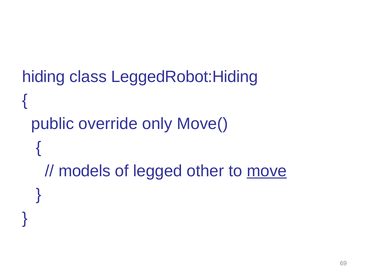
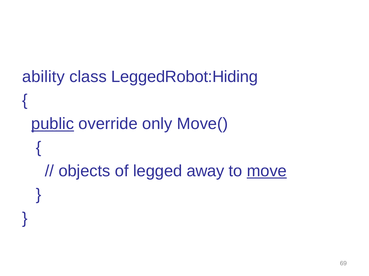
hiding: hiding -> ability (43, 77)
public underline: none -> present (53, 124)
models: models -> objects (84, 171)
other: other -> away (205, 171)
